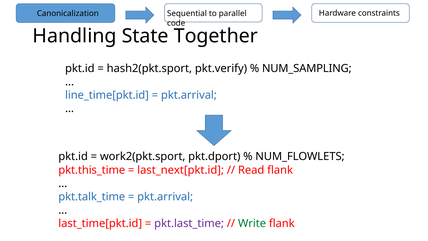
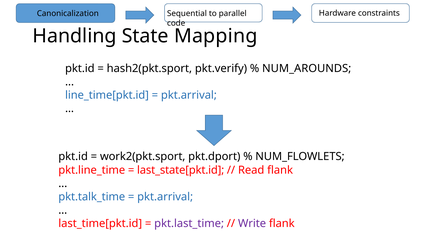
Together: Together -> Mapping (216, 36)
NUM_SAMPLING: NUM_SAMPLING -> NUM_AROUNDS (307, 68)
pkt.this_time: pkt.this_time -> pkt.line_time (92, 170)
last_next[pkt.id: last_next[pkt.id -> last_state[pkt.id (181, 170)
Write colour: green -> purple (252, 223)
